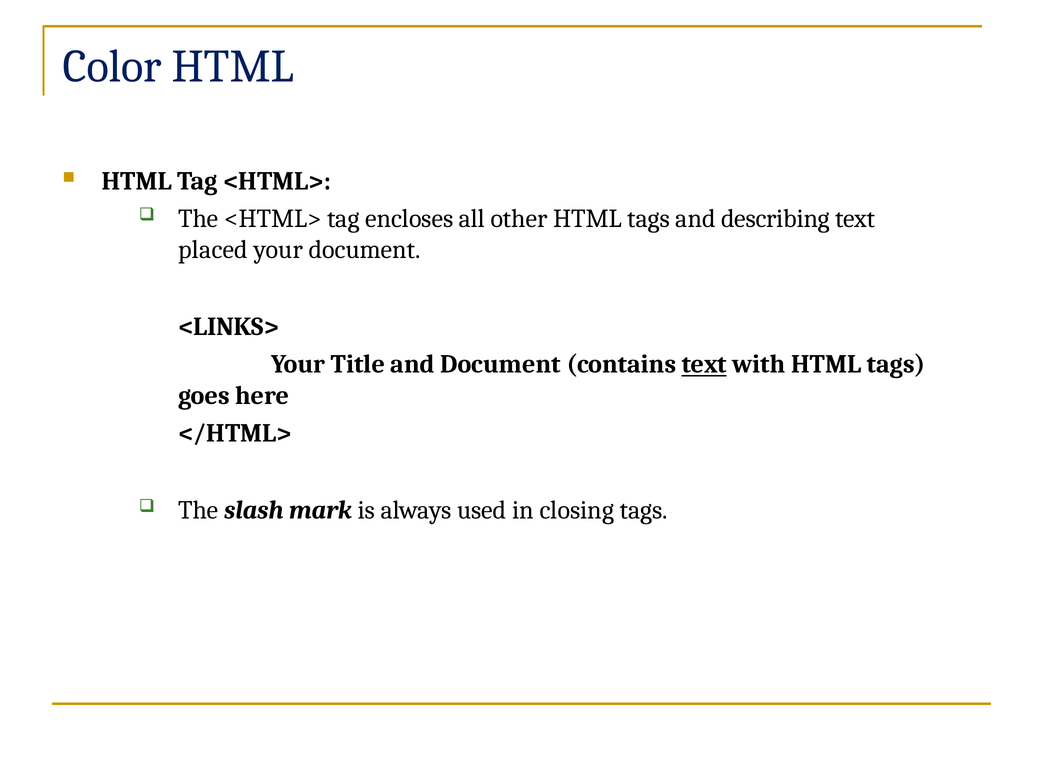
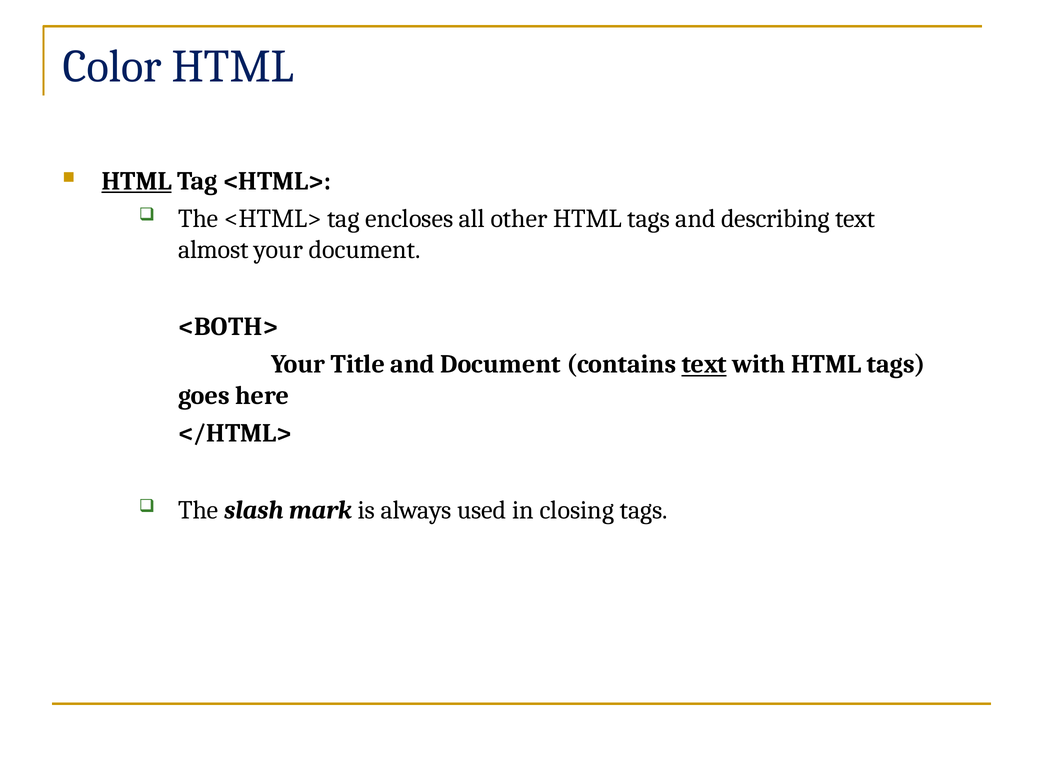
HTML underline: none -> present (137, 181)
placed: placed -> almost (213, 250)
<LINKS>: <LINKS> -> <BOTH> (228, 327)
